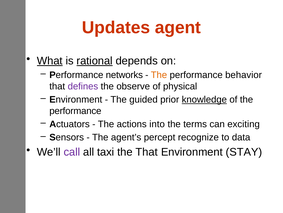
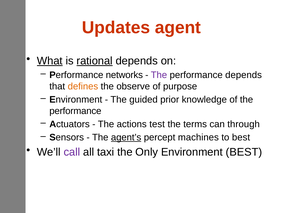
The colour: orange -> purple (159, 75)
performance behavior: behavior -> depends (244, 75)
defines colour: purple -> orange (83, 86)
physical: physical -> purpose (180, 86)
knowledge underline: present -> none (204, 99)
into: into -> test (157, 124)
exciting: exciting -> through (244, 124)
agent’s underline: none -> present (126, 137)
recognize: recognize -> machines (198, 137)
to data: data -> best (241, 137)
the That: That -> Only (147, 152)
Environment STAY: STAY -> BEST (244, 152)
